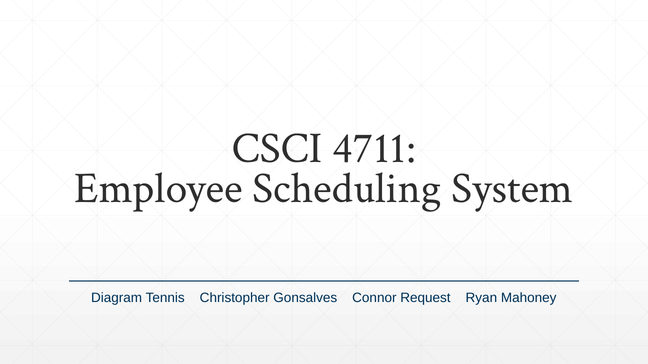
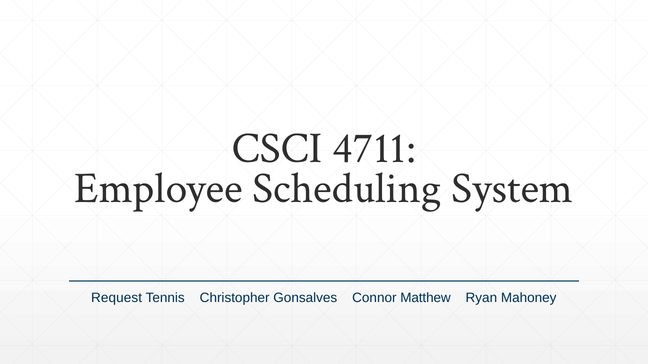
Diagram: Diagram -> Request (117, 298)
Request: Request -> Matthew (426, 298)
